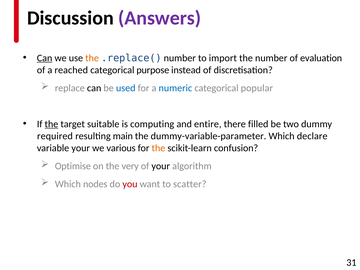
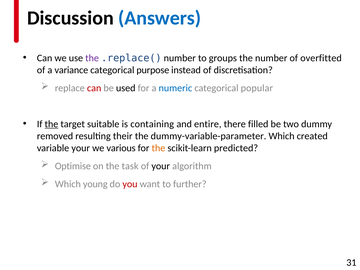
Answers colour: purple -> blue (160, 18)
Can underline: present -> none (45, 58)
the colour: orange -> purple (92, 58)
import: import -> groups (223, 58)
evaluation: evaluation -> overfitted (321, 58)
reached: reached -> variance (71, 70)
can colour: black -> red (94, 88)
used colour: blue -> black (126, 88)
computing: computing -> containing (152, 124)
required: required -> removed (55, 136)
main: main -> their (123, 136)
declare: declare -> created (312, 136)
confusion: confusion -> predicted (236, 148)
very: very -> task (130, 166)
nodes: nodes -> young (95, 184)
scatter: scatter -> further (190, 184)
